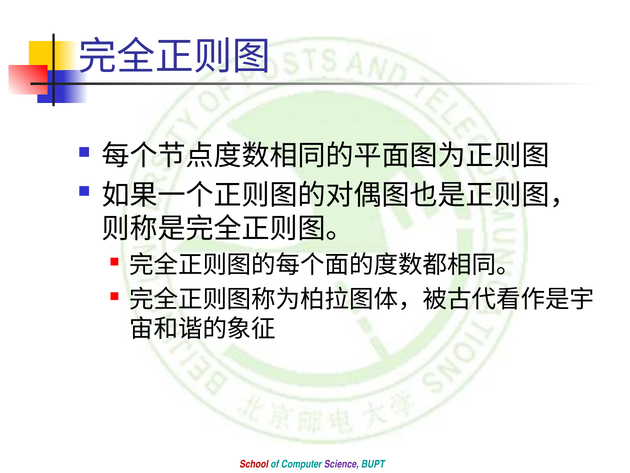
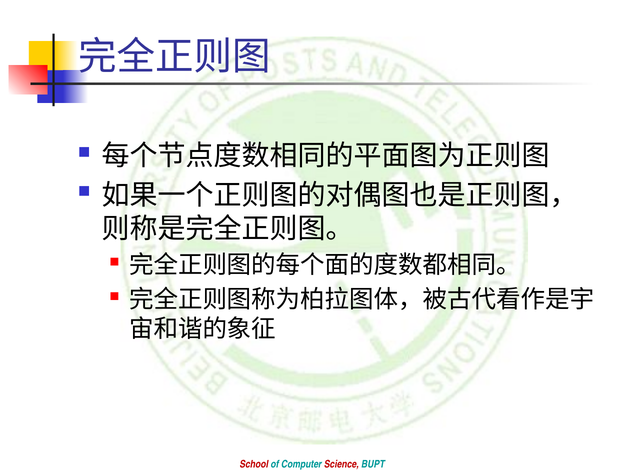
Science colour: purple -> red (342, 464)
